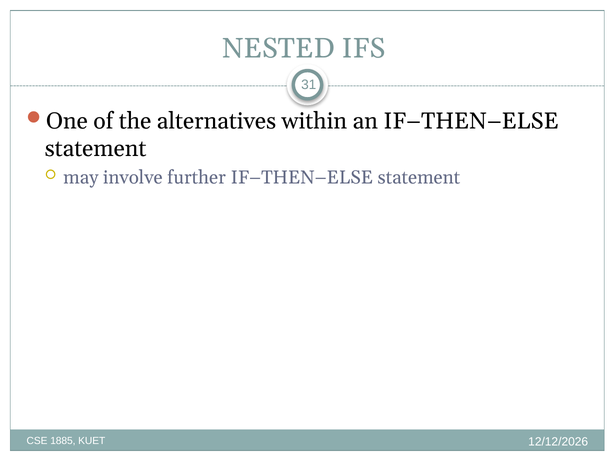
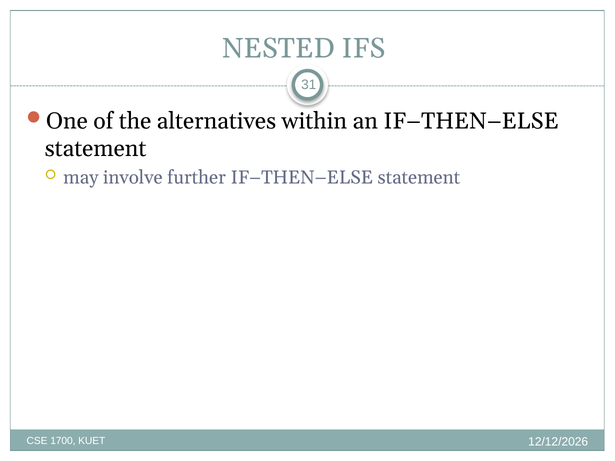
1885: 1885 -> 1700 (63, 441)
